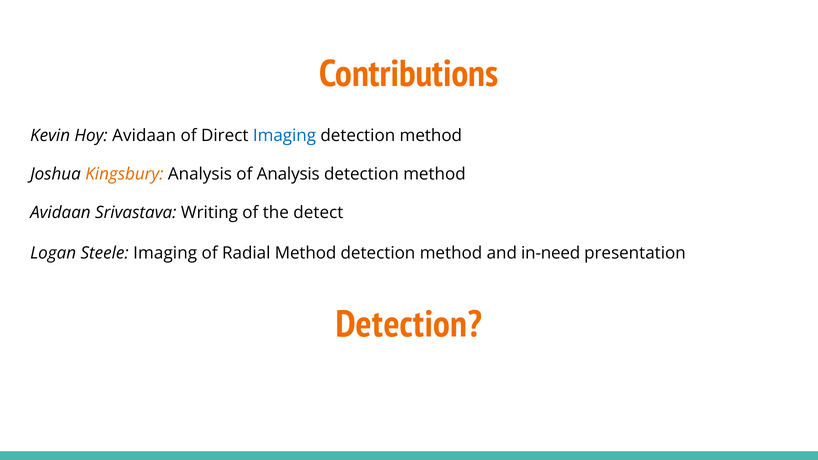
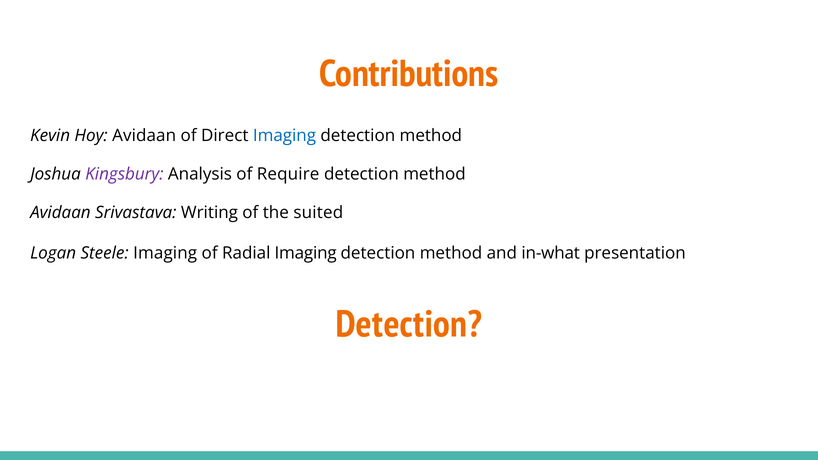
Kingsbury colour: orange -> purple (124, 174)
of Analysis: Analysis -> Require (288, 174)
detect: detect -> suited (318, 213)
Radial Method: Method -> Imaging (306, 253)
in-need: in-need -> in-what (551, 253)
